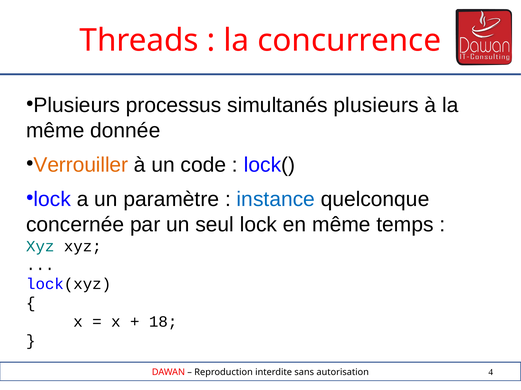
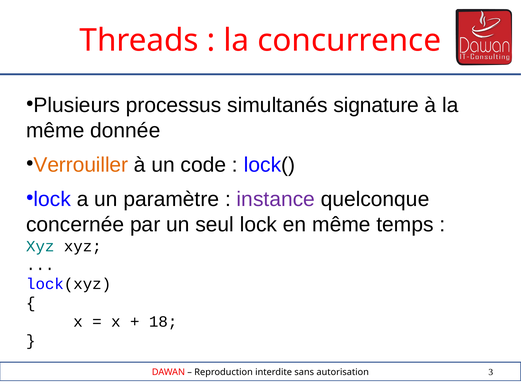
simultanés plusieurs: plusieurs -> signature (376, 106)
instance colour: blue -> purple (276, 200)
4: 4 -> 3 (491, 373)
